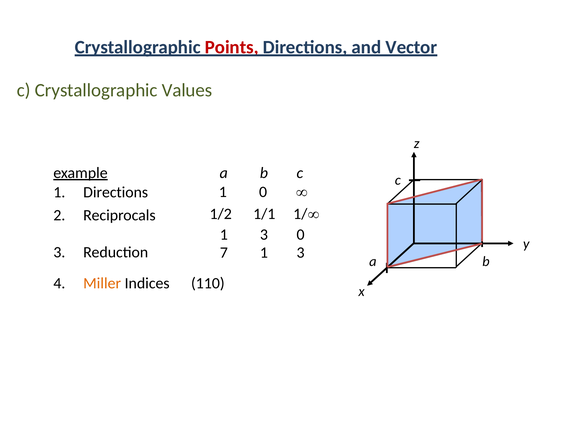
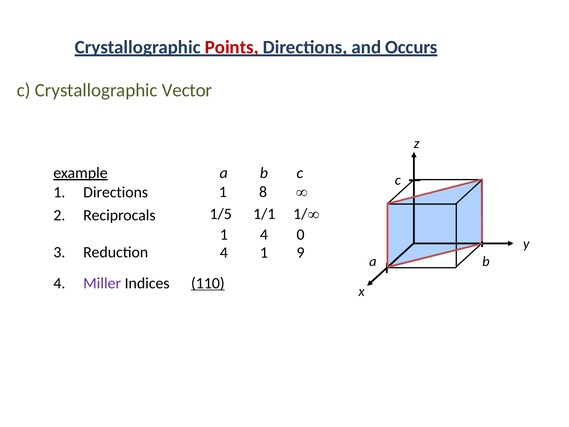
Vector: Vector -> Occurs (411, 47)
Values: Values -> Vector (187, 90)
1 0: 0 -> 8 (263, 192)
1/2: 1/2 -> 1/5 (221, 214)
3: 3 -> 4 (264, 234)
Reduction 7: 7 -> 4 (224, 253)
3: 3 -> 9 (301, 253)
Miller colour: orange -> purple (102, 283)
110 underline: none -> present (208, 283)
